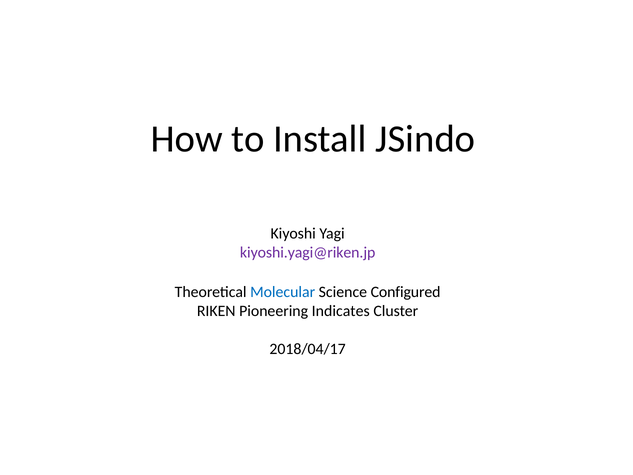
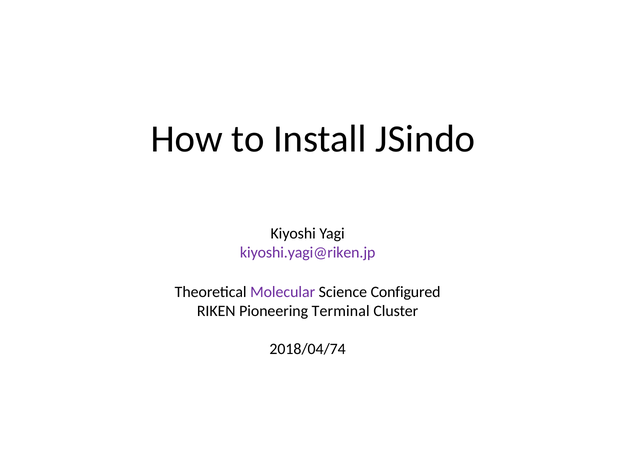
Molecular colour: blue -> purple (283, 292)
Indicates: Indicates -> Terminal (341, 311)
2018/04/17: 2018/04/17 -> 2018/04/74 (308, 349)
